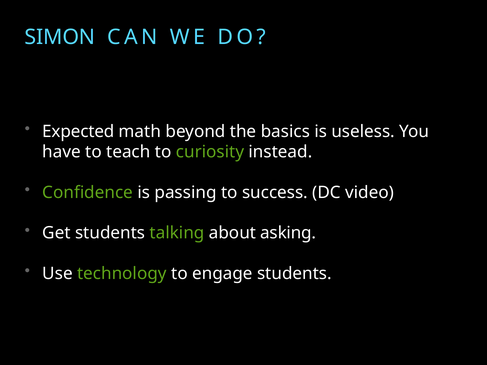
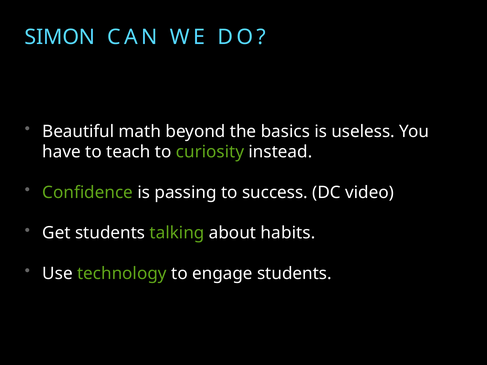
Expected: Expected -> Beautiful (78, 132)
asking: asking -> habits (288, 233)
